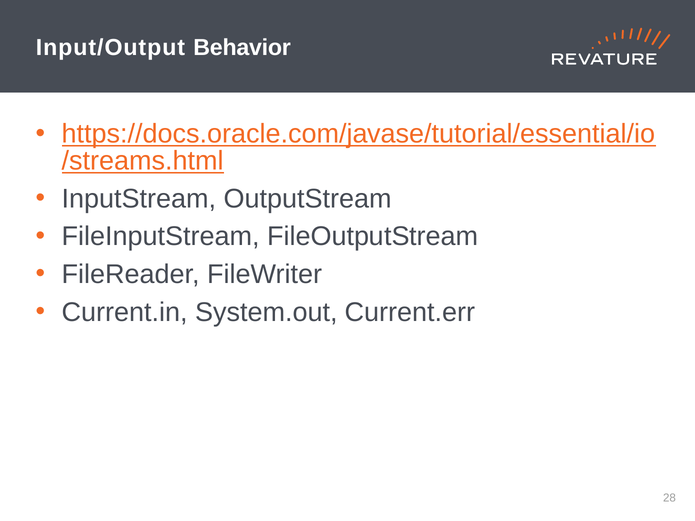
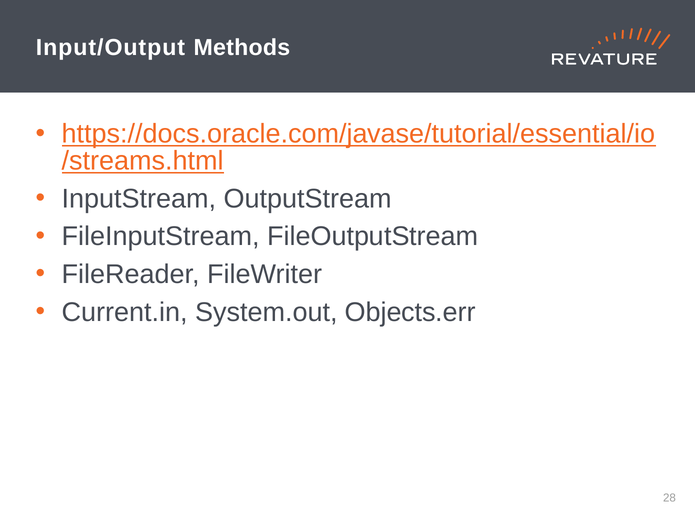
Behavior: Behavior -> Methods (242, 48)
Current.err: Current.err -> Objects.err (410, 312)
